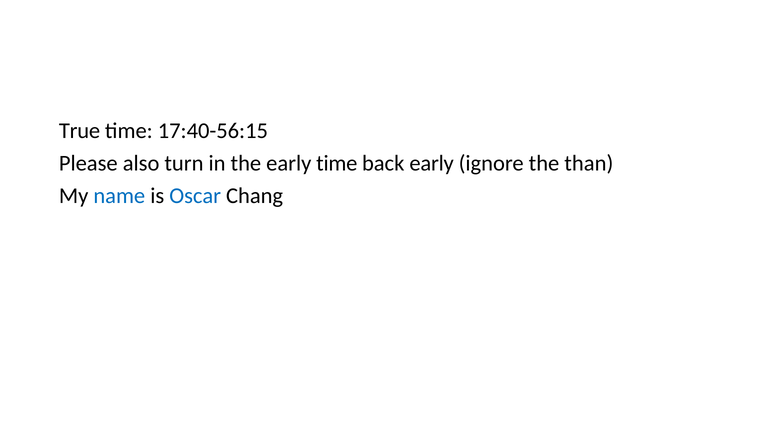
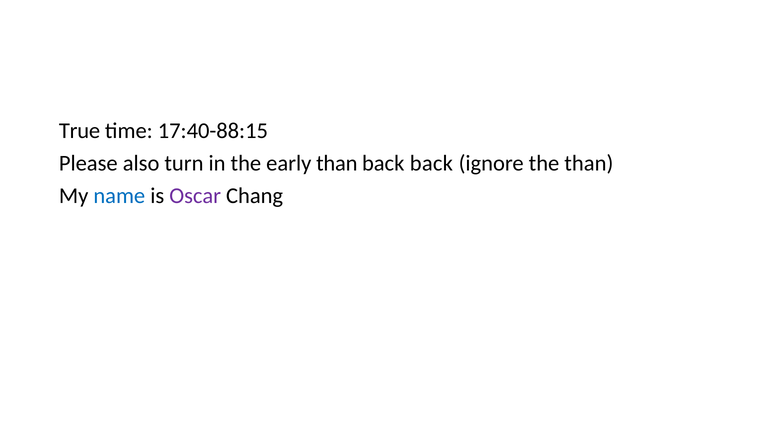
17:40-56:15: 17:40-56:15 -> 17:40-88:15 (213, 131)
early time: time -> than (337, 163)
back early: early -> back (431, 163)
Oscar colour: blue -> purple (195, 196)
